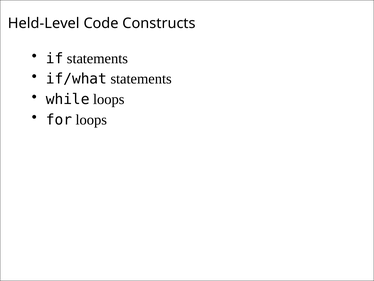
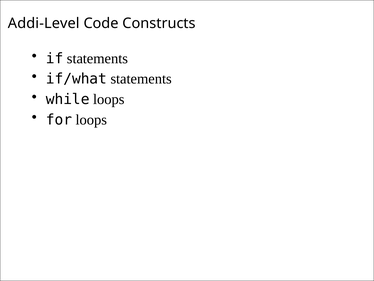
Held-Level: Held-Level -> Addi-Level (44, 23)
